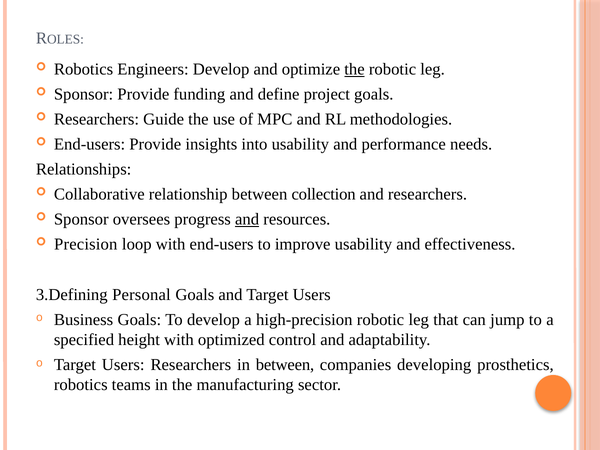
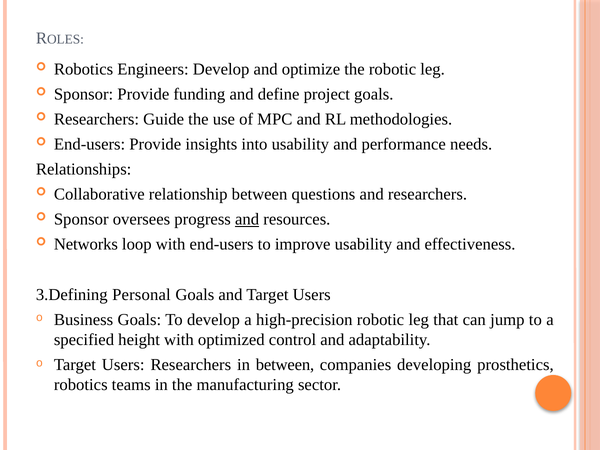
the underline: present -> none (355, 69)
collection: collection -> questions (323, 194)
Precision: Precision -> Networks (86, 244)
